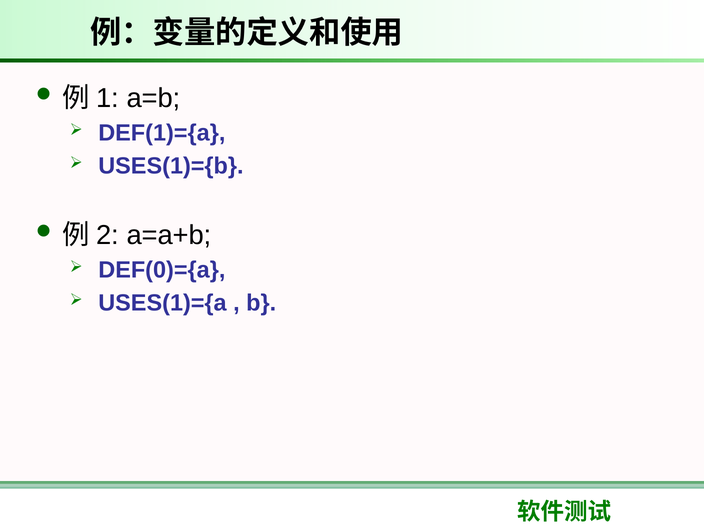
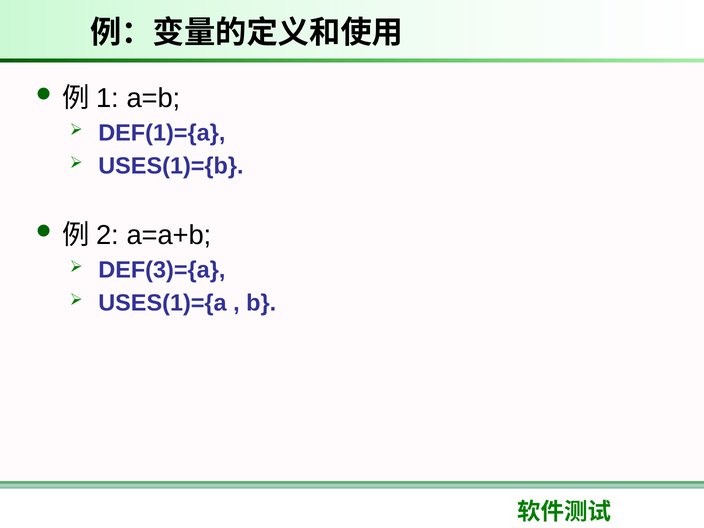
DEF(0)={a: DEF(0)={a -> DEF(3)={a (162, 270)
